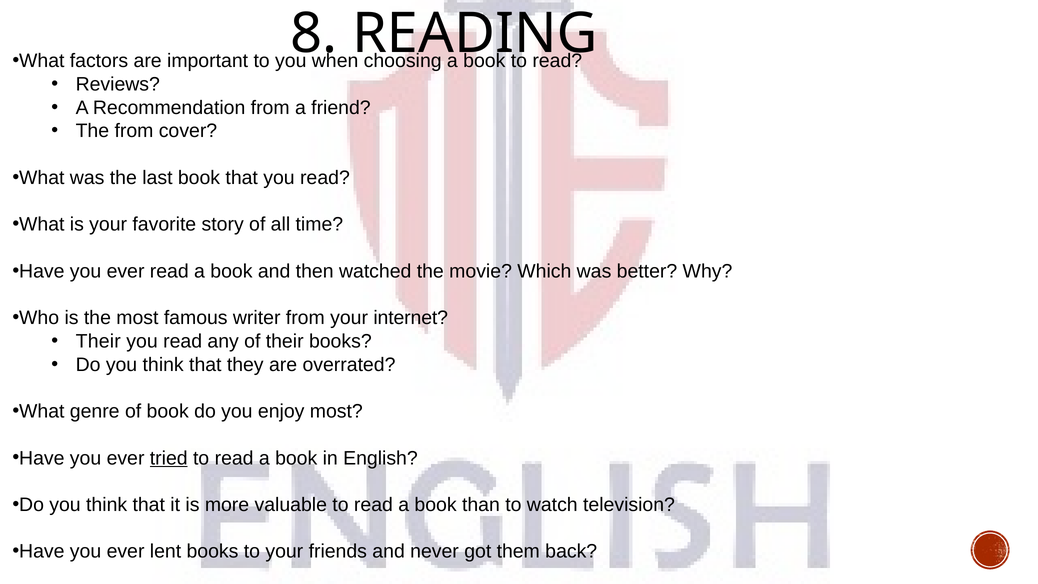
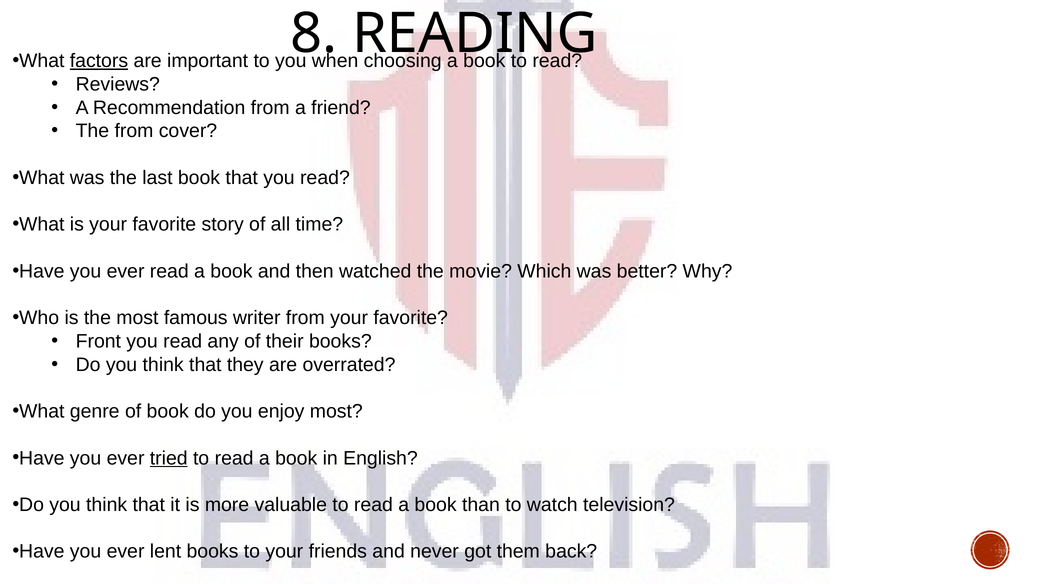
factors underline: none -> present (99, 61)
from your internet: internet -> favorite (411, 318)
Their: Their -> Front (98, 341)
